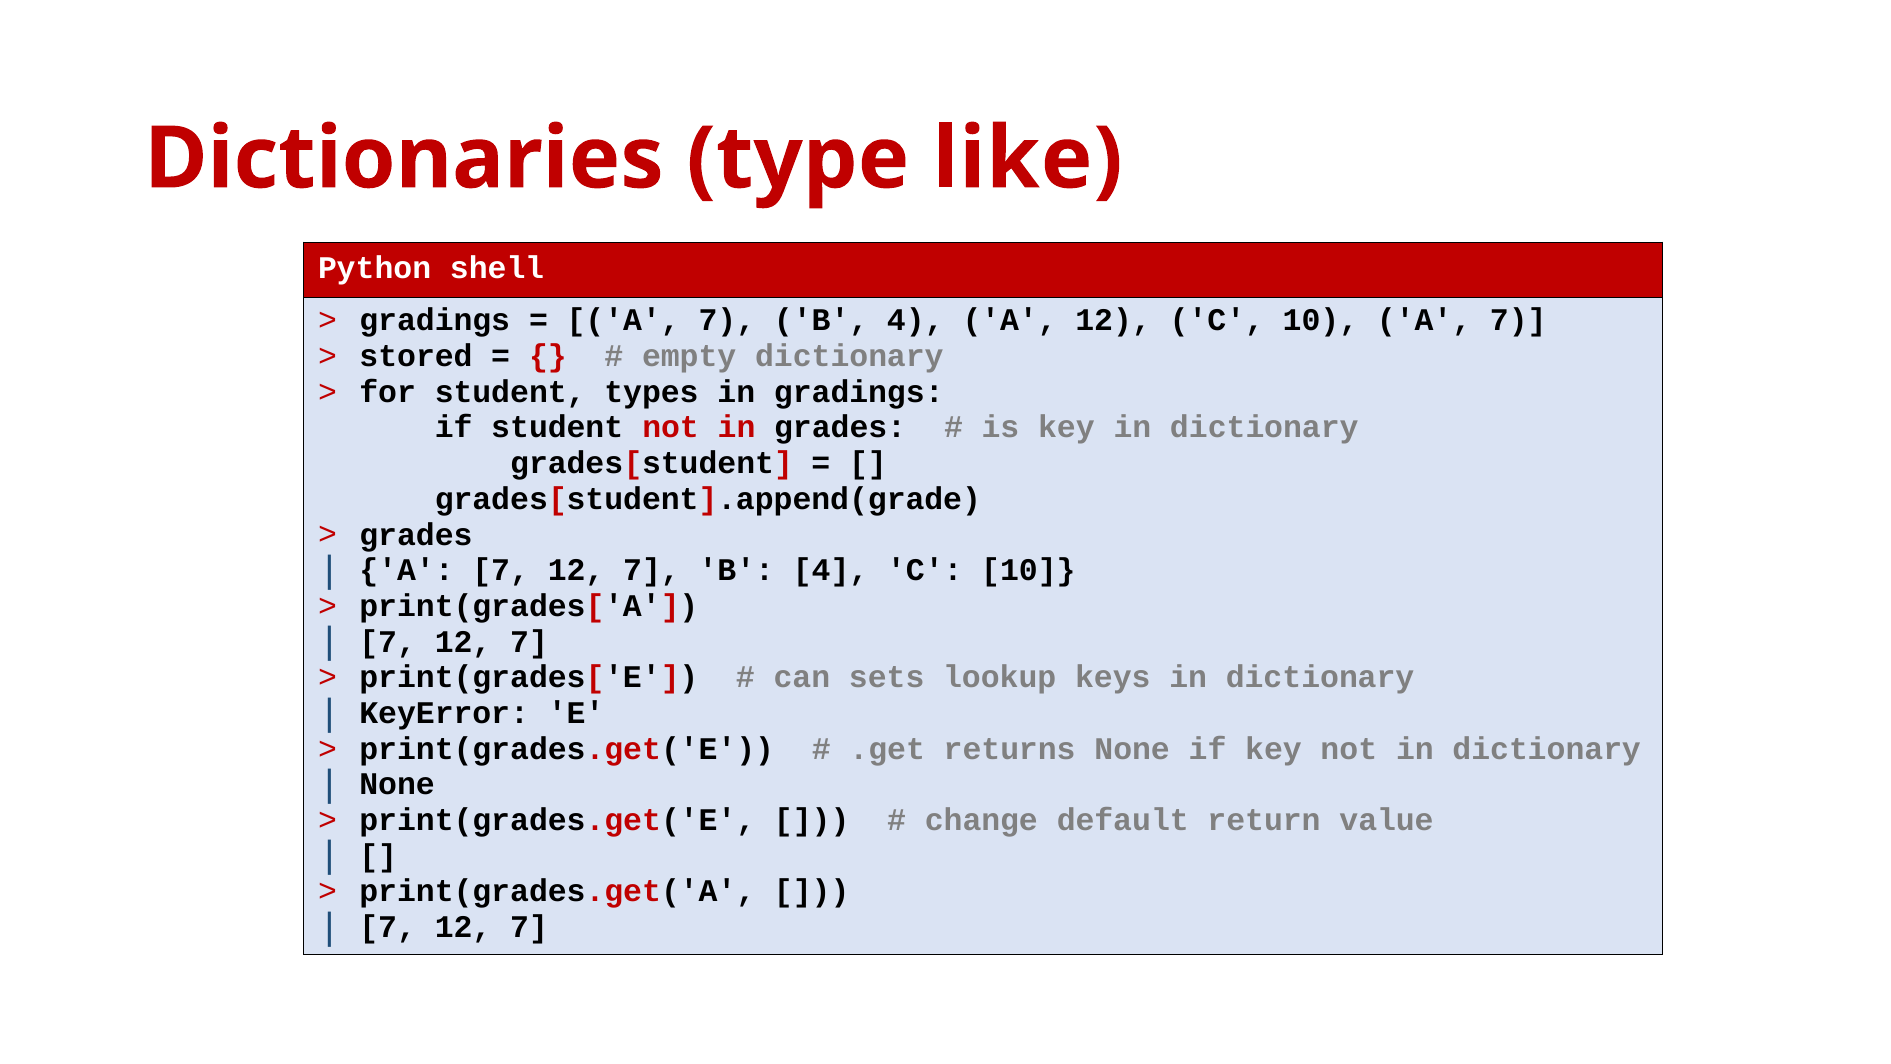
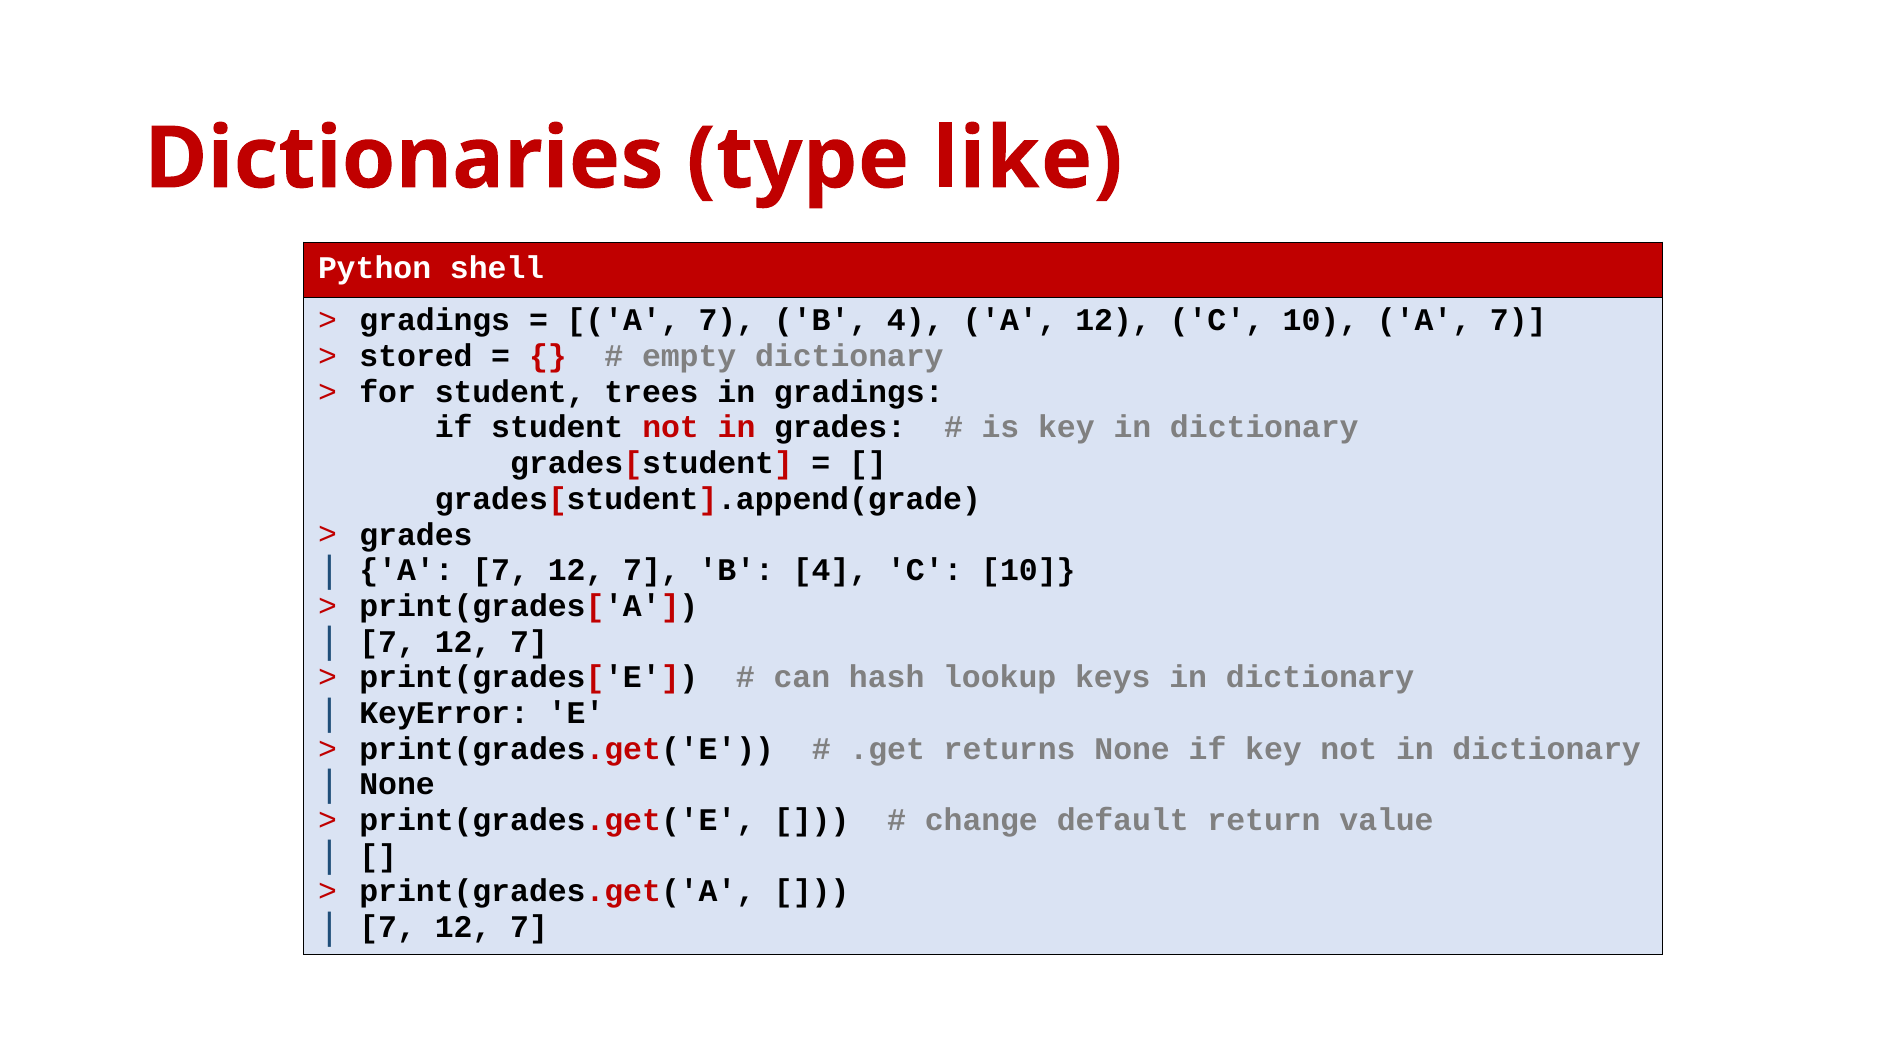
types: types -> trees (651, 392)
sets: sets -> hash (887, 677)
